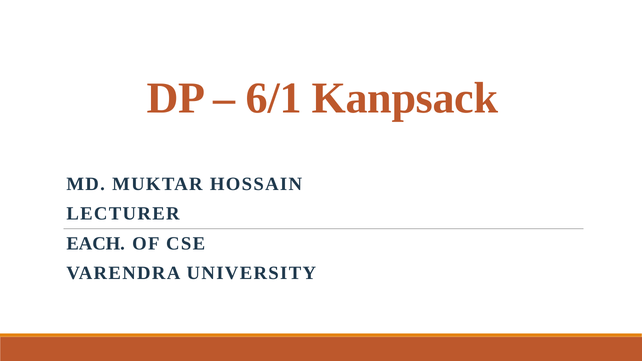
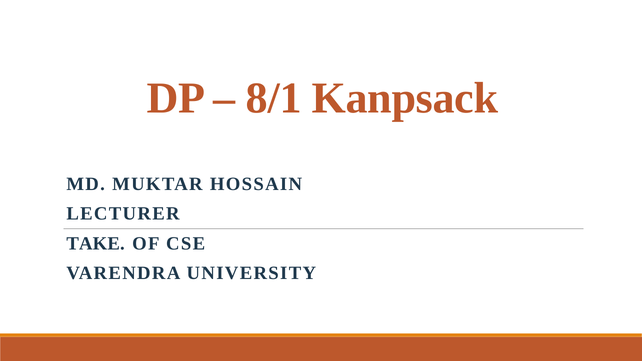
6/1: 6/1 -> 8/1 (274, 98)
EACH: EACH -> TAKE (96, 243)
